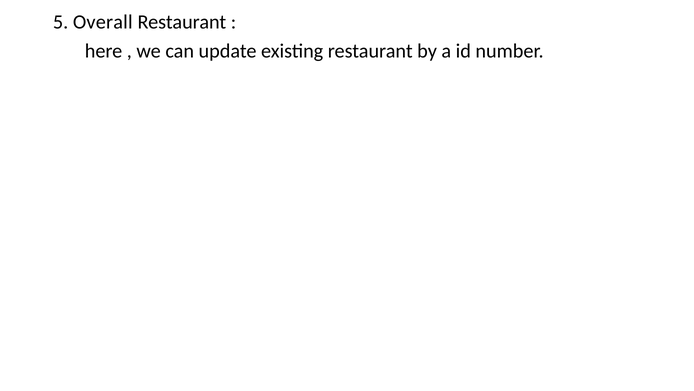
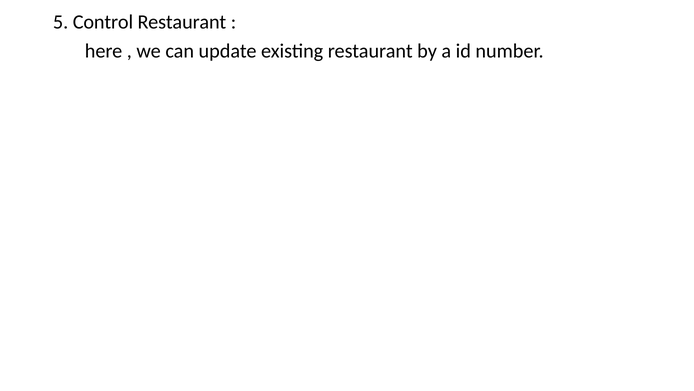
Overall: Overall -> Control (103, 22)
